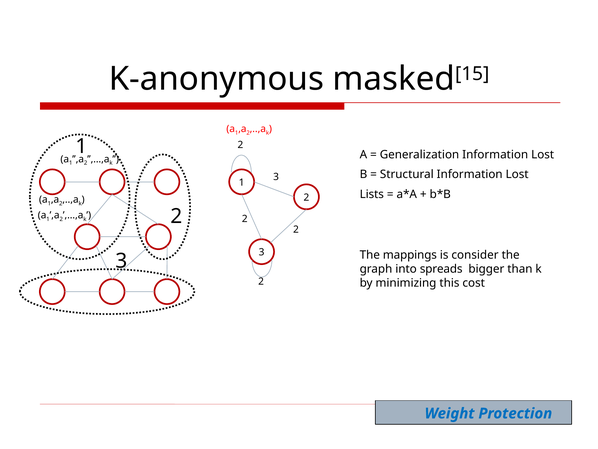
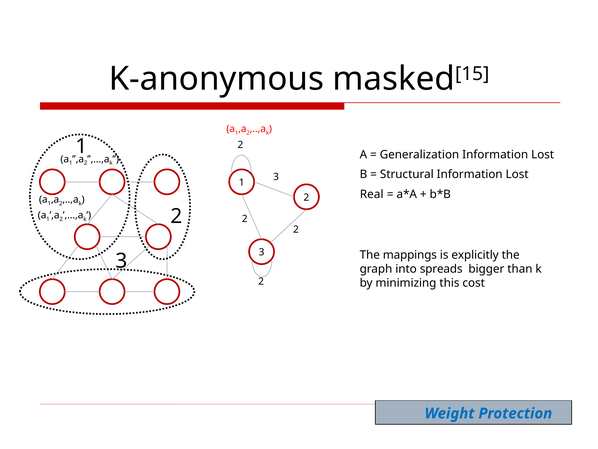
Lists: Lists -> Real (372, 194)
consider: consider -> explicitly (475, 255)
